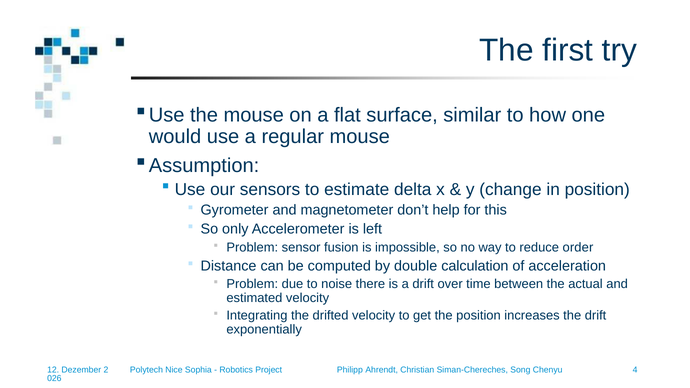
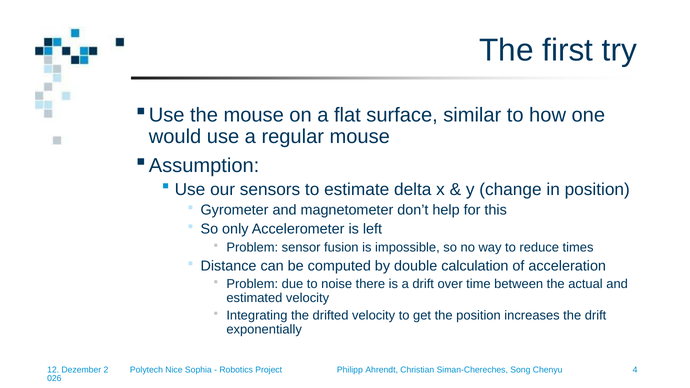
order: order -> times (578, 248)
